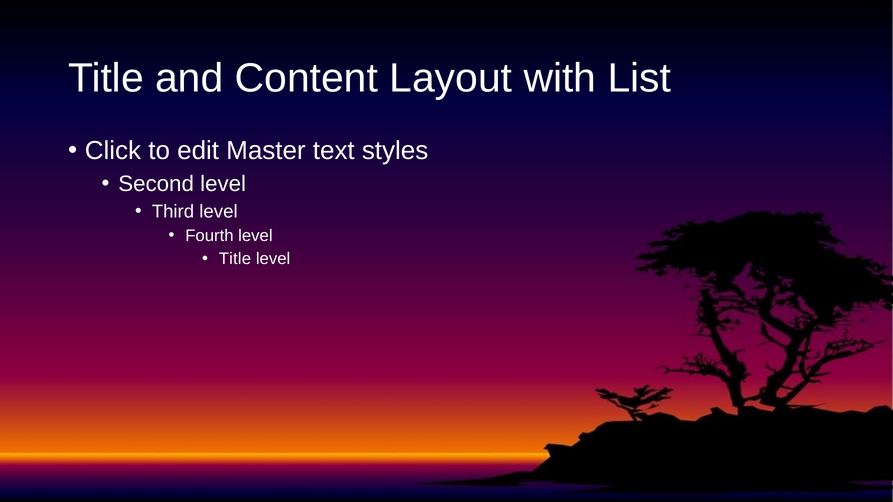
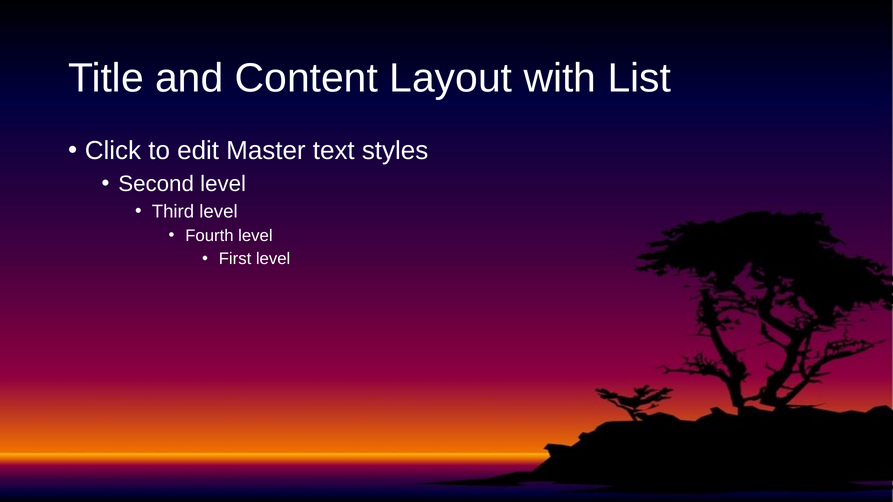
Title: Title -> First (235, 259)
